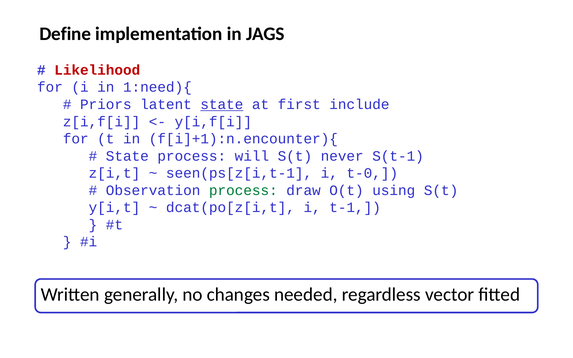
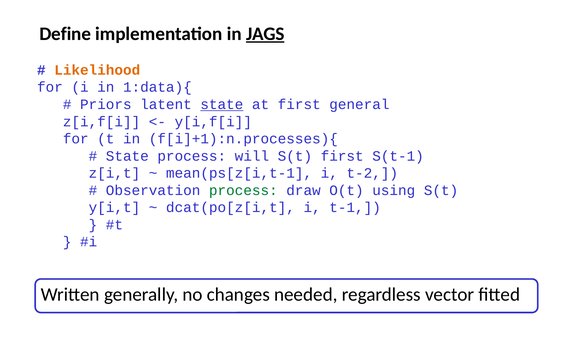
JAGS underline: none -> present (265, 34)
Likelihood colour: red -> orange (97, 70)
1:need){: 1:need){ -> 1:data){ (157, 87)
include: include -> general (359, 104)
f[i]+1):n.encounter){: f[i]+1):n.encounter){ -> f[i]+1):n.processes){ (243, 139)
S(t never: never -> first (342, 156)
seen(ps[z[i,t-1: seen(ps[z[i,t-1 -> mean(ps[z[i,t-1 (239, 173)
t-0: t-0 -> t-2 (372, 173)
